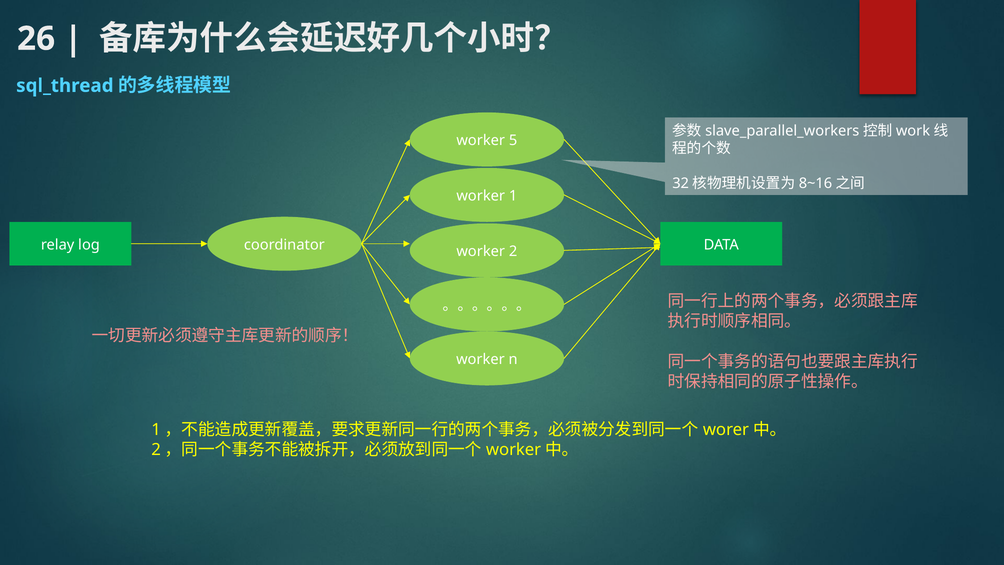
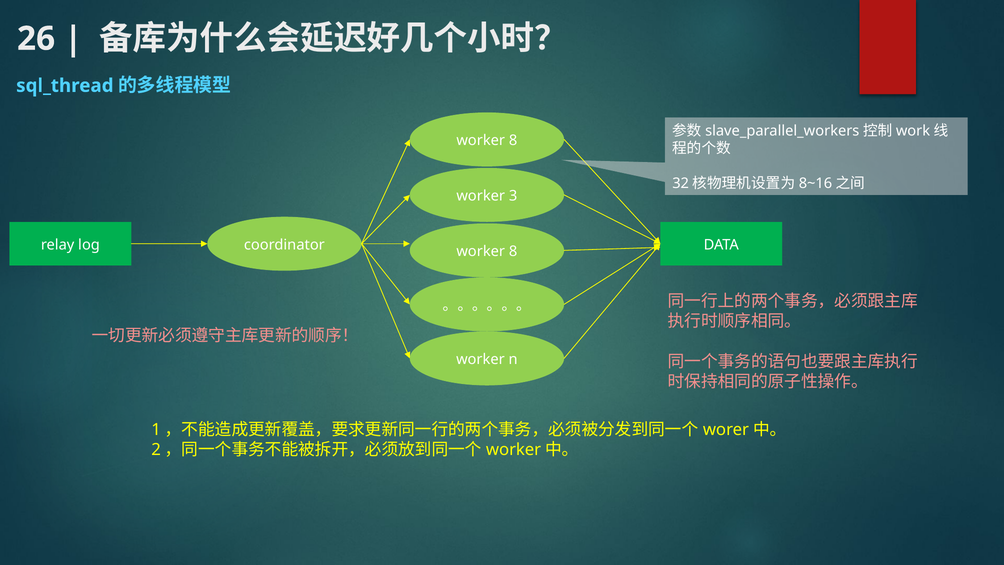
5: 5 -> 8 (513, 140)
1: 1 -> 3 (513, 196)
2: 2 -> 8 (513, 251)
